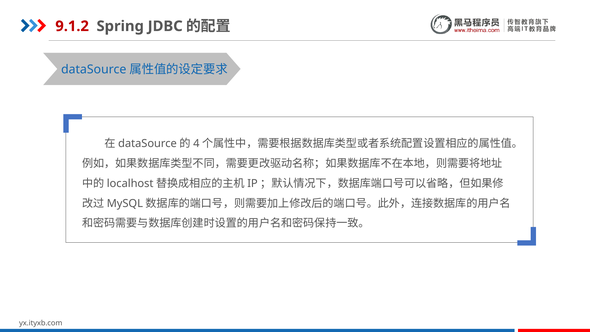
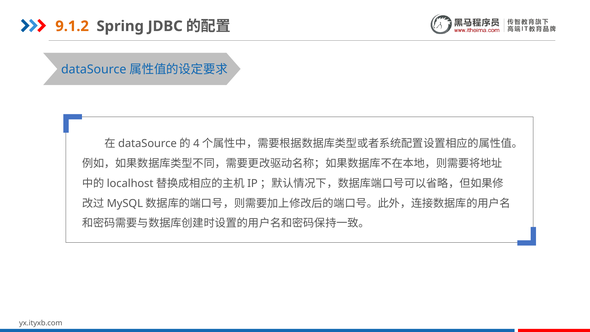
9.1.2 colour: red -> orange (72, 26)
